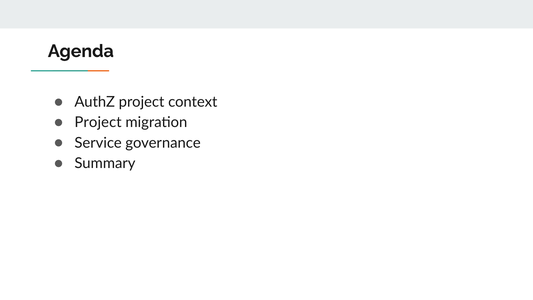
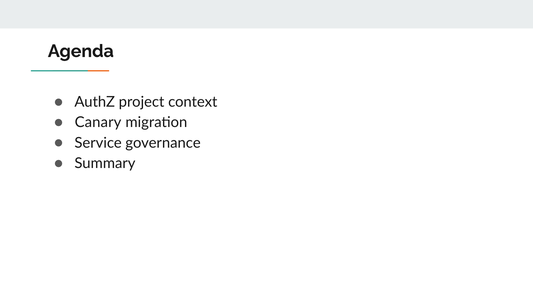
Project: Project -> Canary (98, 122)
